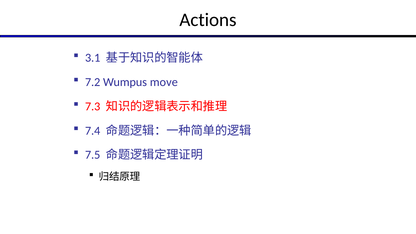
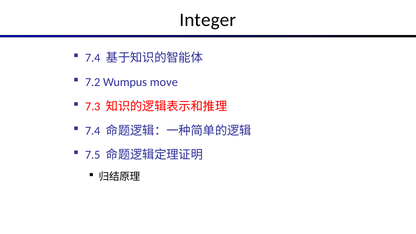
Actions: Actions -> Integer (208, 20)
3.1: 3.1 -> 7.4 (93, 58)
